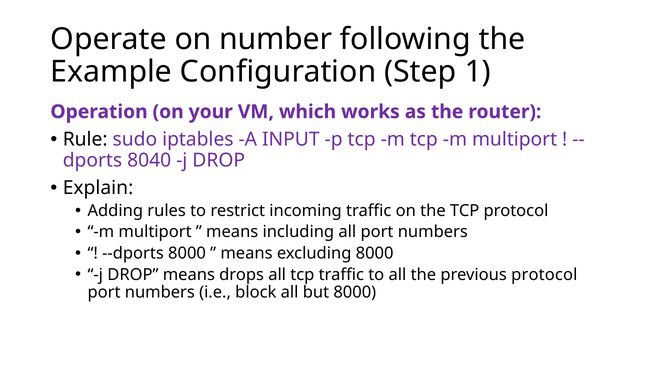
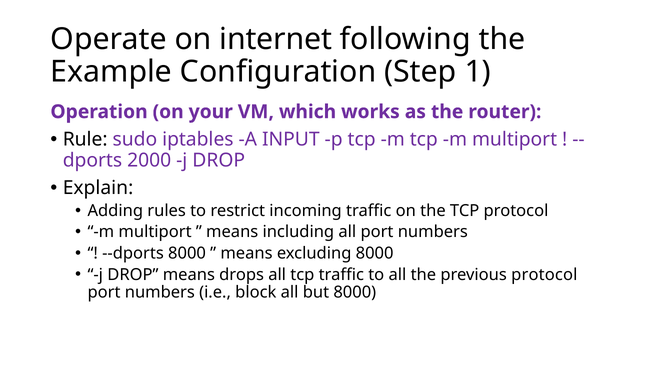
number: number -> internet (276, 39)
8040: 8040 -> 2000 (149, 160)
